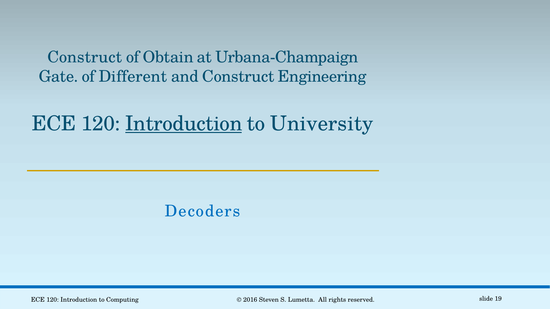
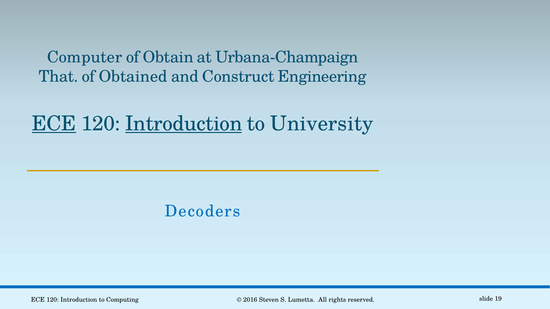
Construct: Construct -> Computer (85, 57)
Gate: Gate -> That (59, 77)
Different: Different -> Obtained (133, 77)
ECE underline: none -> present (54, 124)
